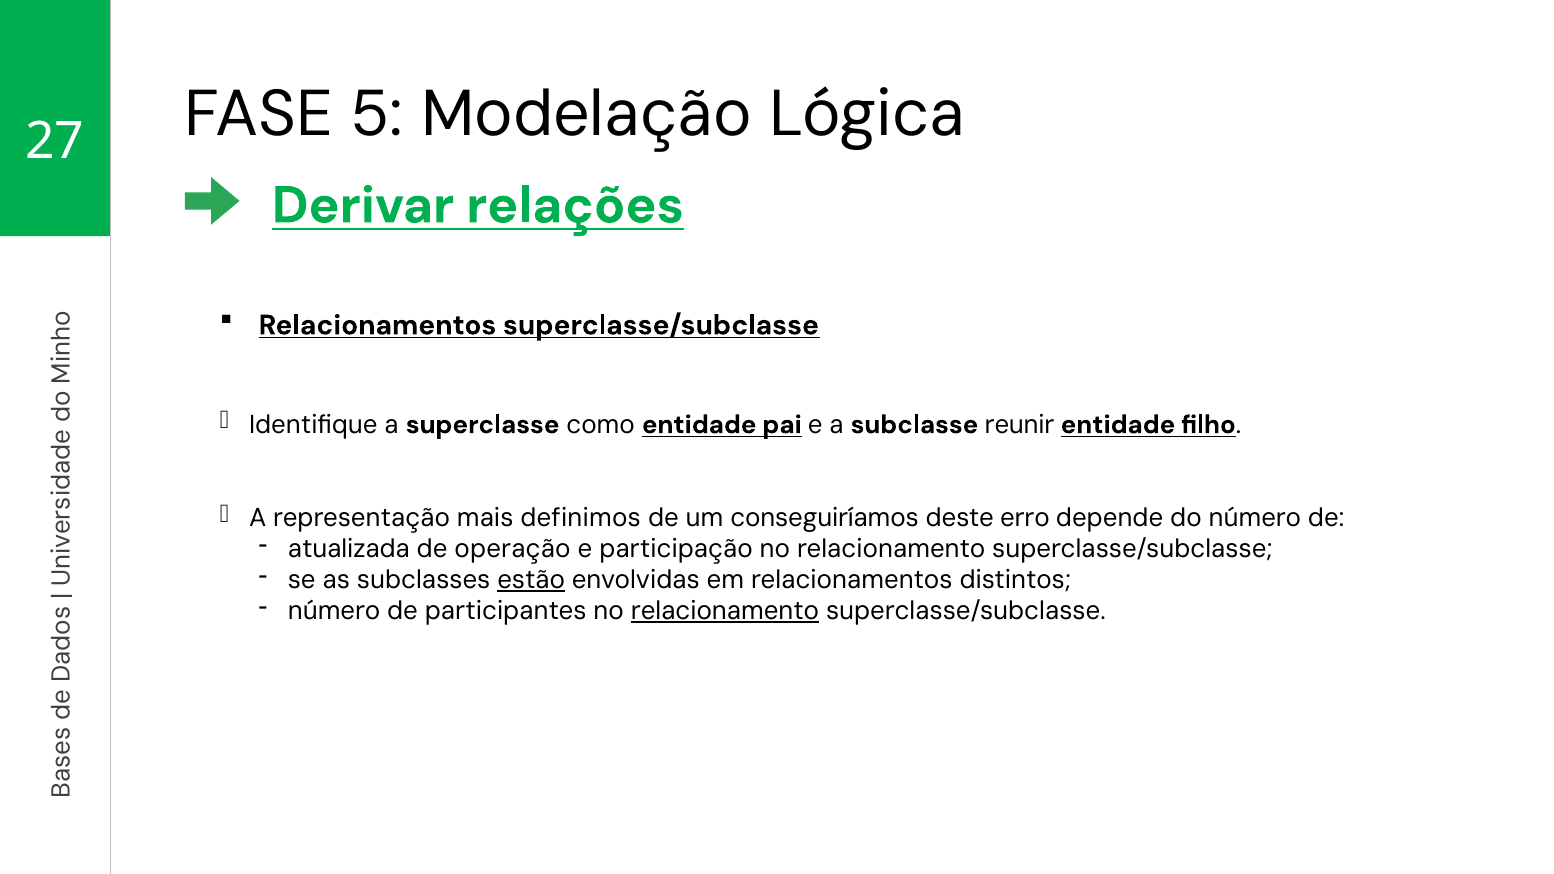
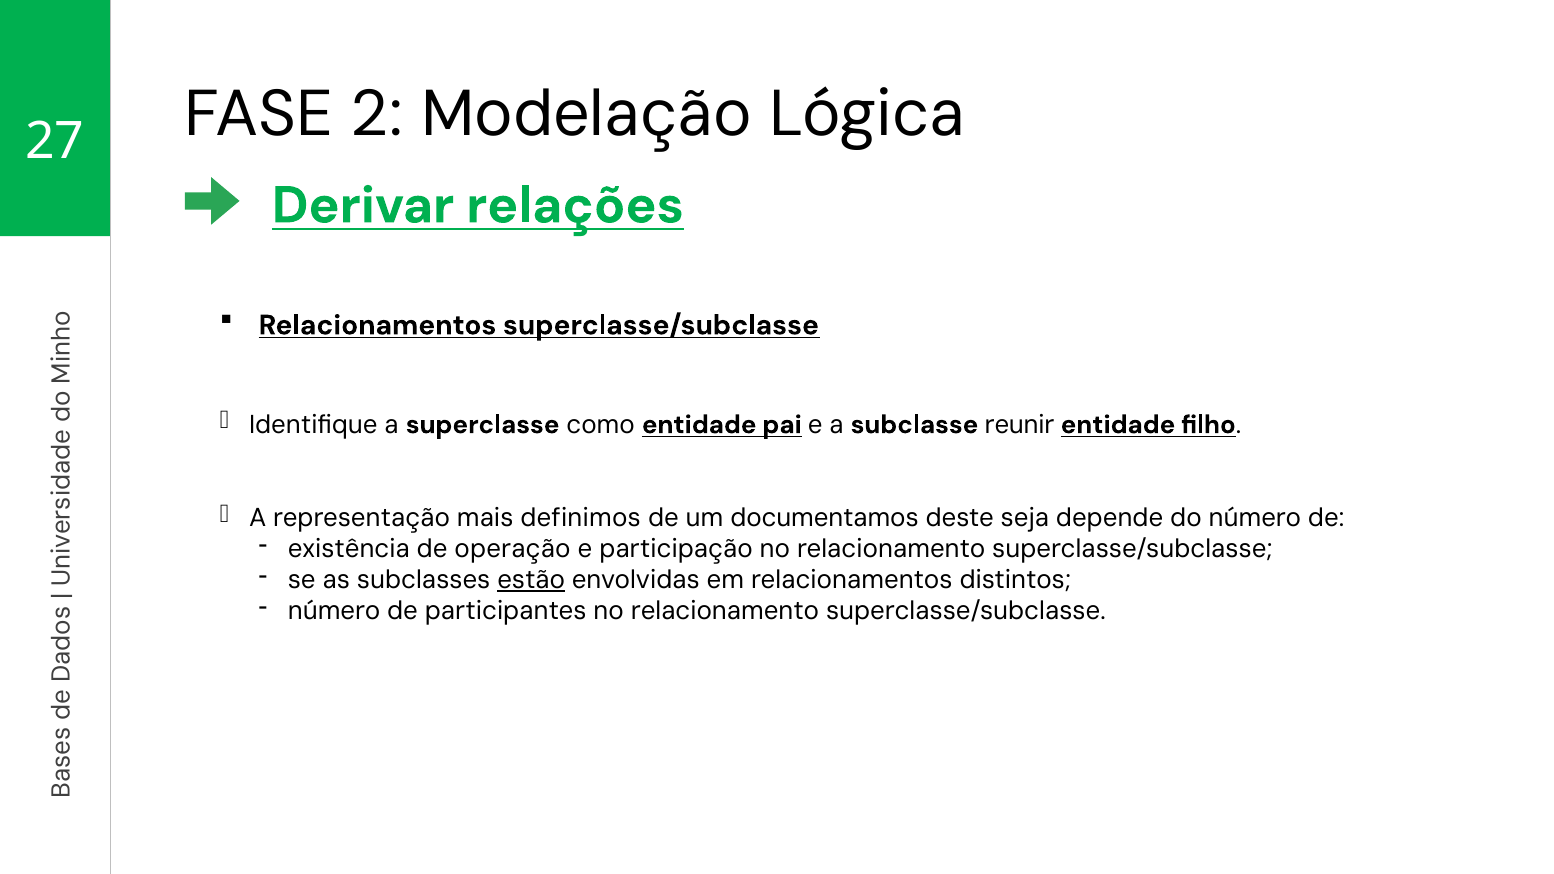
5: 5 -> 2 (377, 114)
conseguiríamos: conseguiríamos -> documentamos (825, 518)
erro: erro -> seja (1025, 518)
atualizada: atualizada -> existência (349, 549)
relacionamento underline: present -> none (725, 611)
